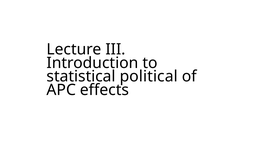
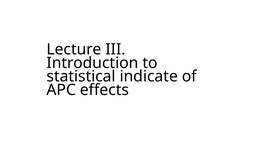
political: political -> indicate (149, 76)
